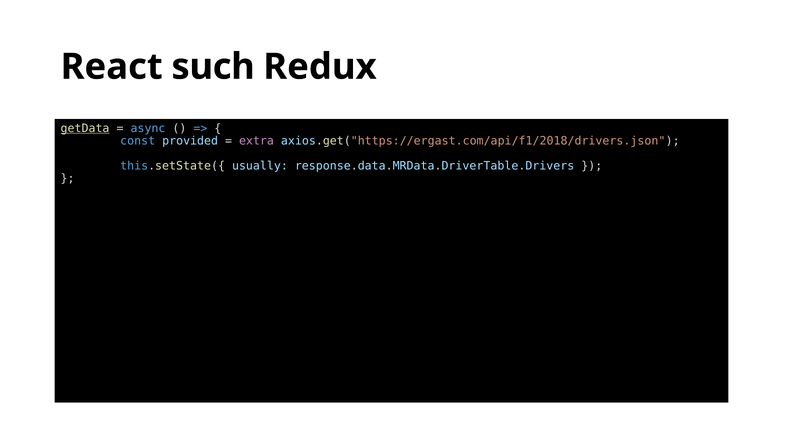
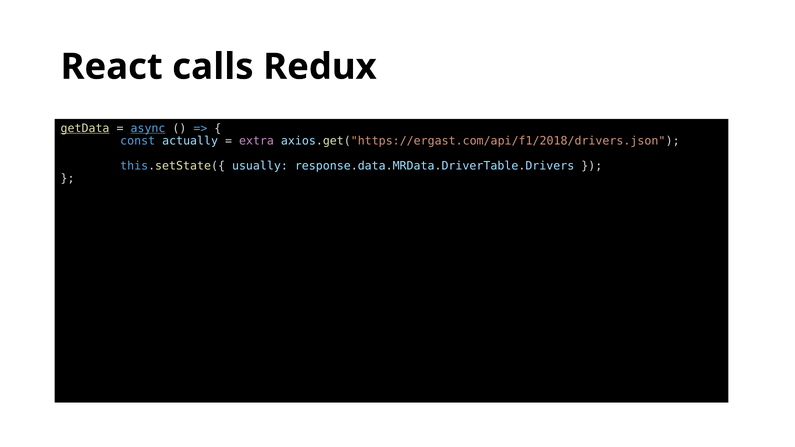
such: such -> calls (213, 67)
async underline: none -> present (148, 128)
provided: provided -> actually (190, 141)
